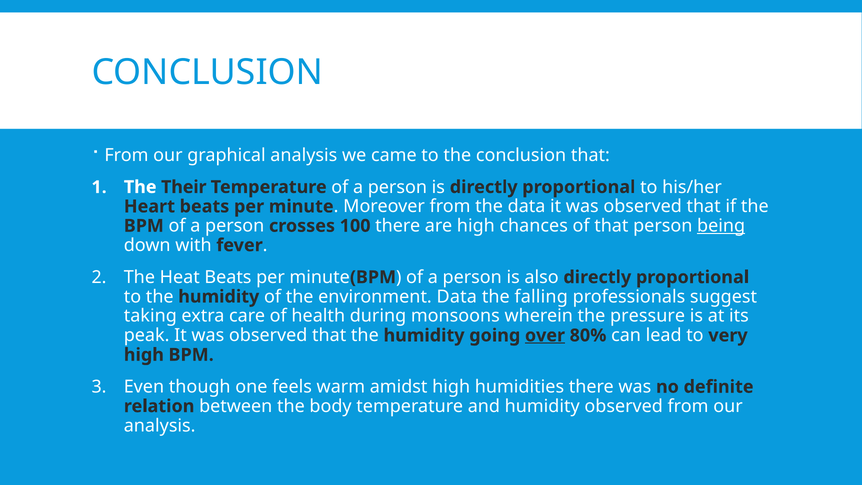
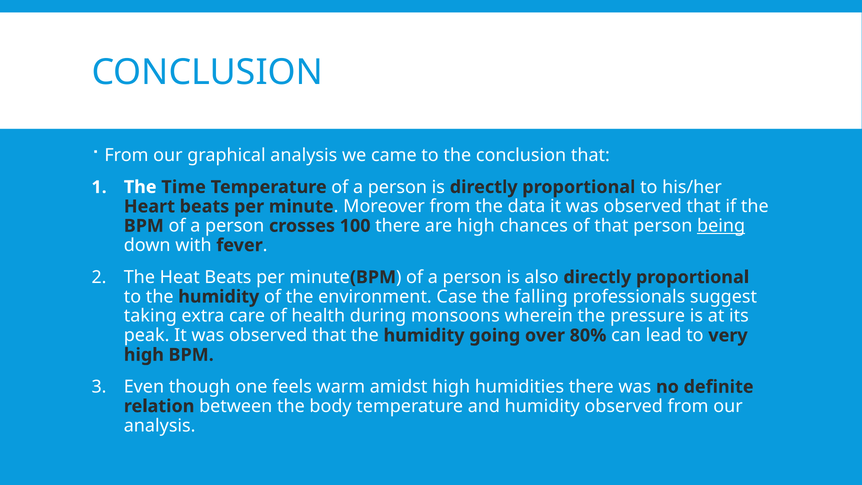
Their: Their -> Time (184, 187)
environment Data: Data -> Case (457, 297)
over underline: present -> none (545, 335)
